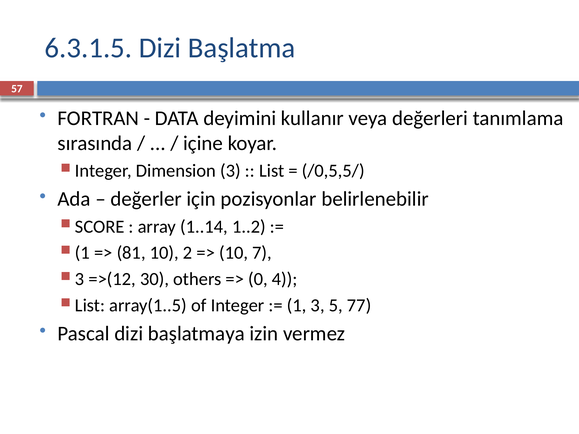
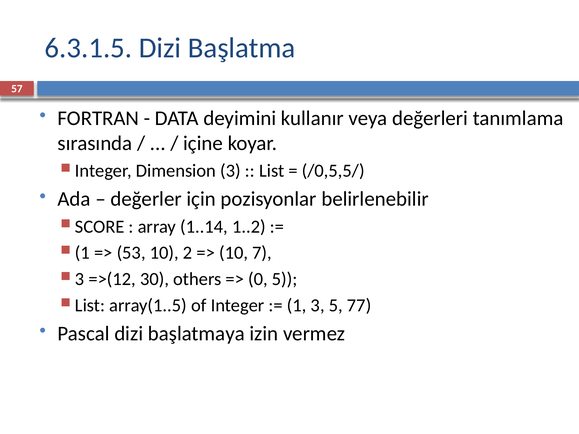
81: 81 -> 53 (131, 253)
0 4: 4 -> 5 (285, 279)
